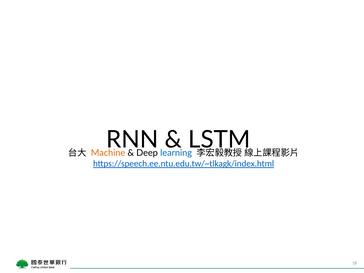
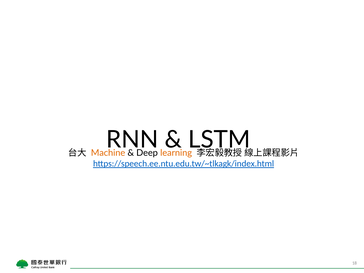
learning colour: blue -> orange (176, 153)
